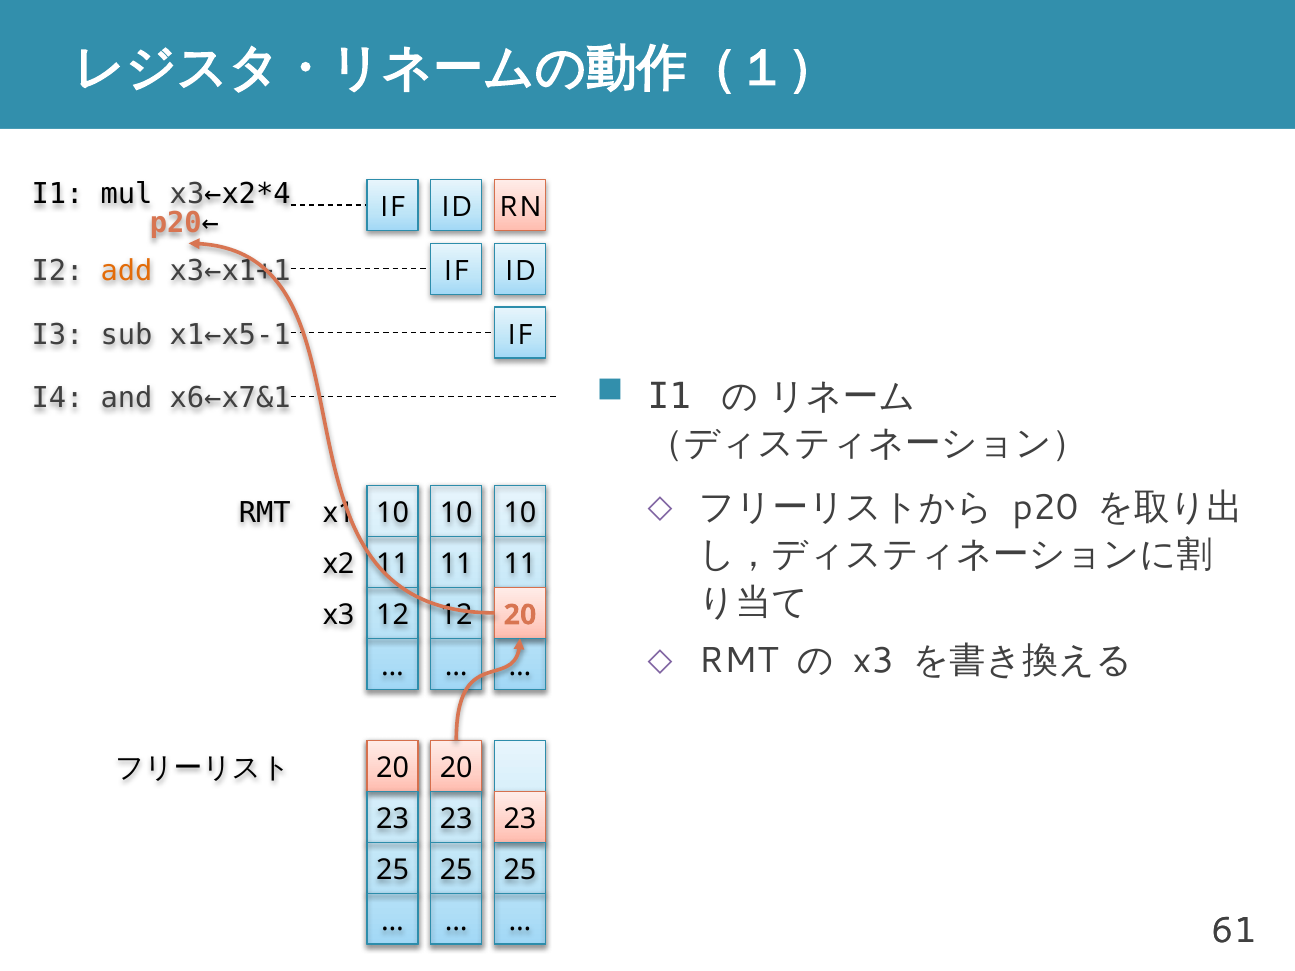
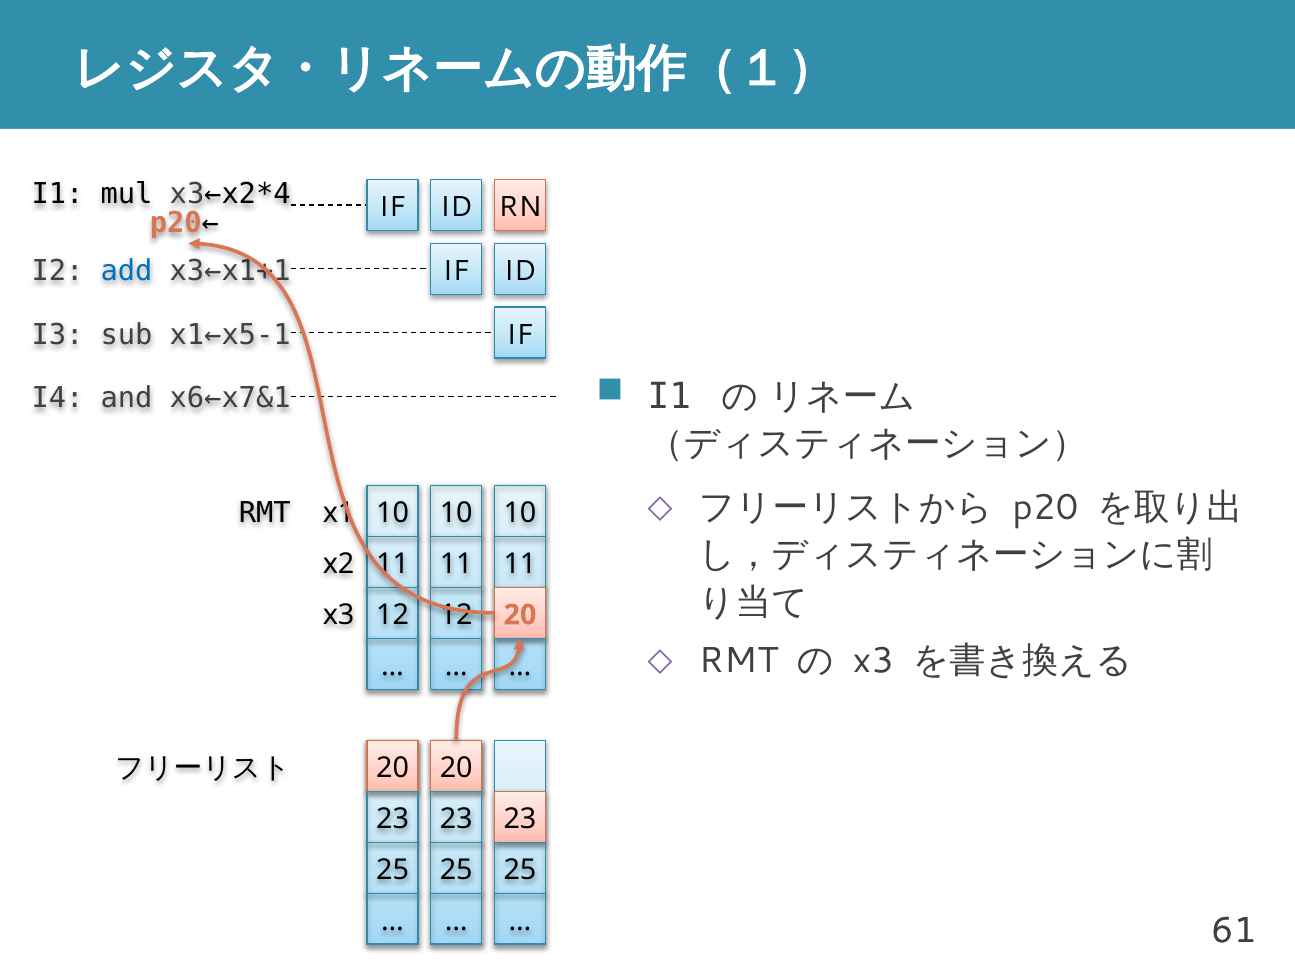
add colour: orange -> blue (127, 271)
